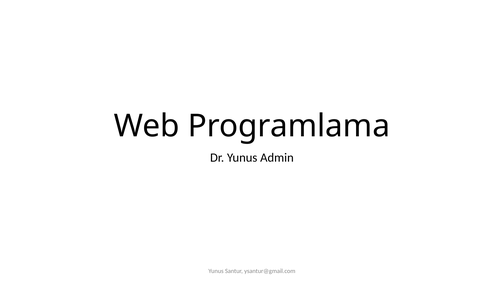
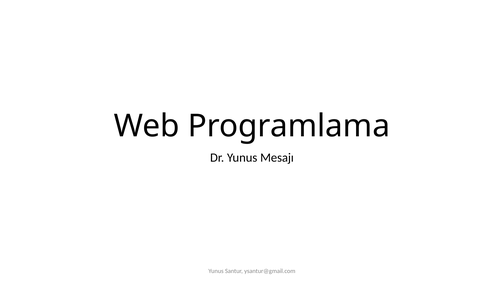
Admin: Admin -> Mesajı (277, 158)
